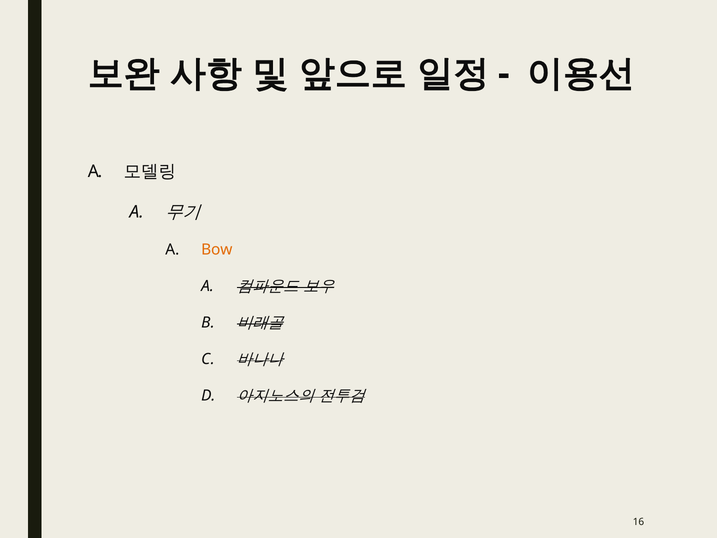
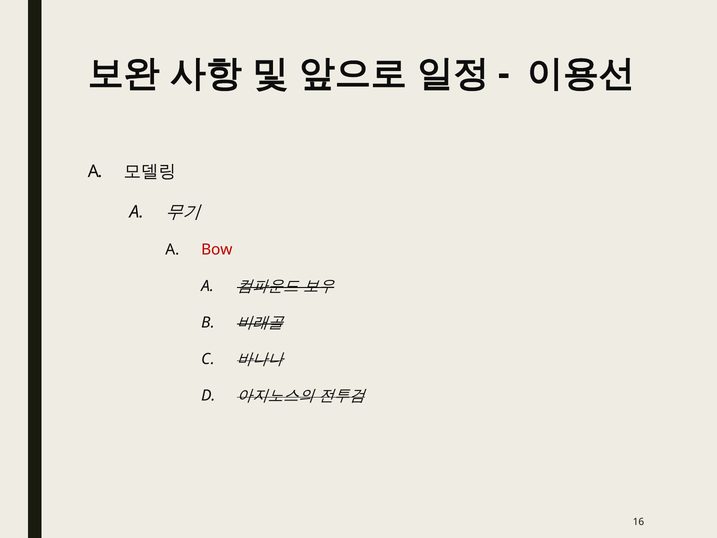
Bow colour: orange -> red (217, 249)
